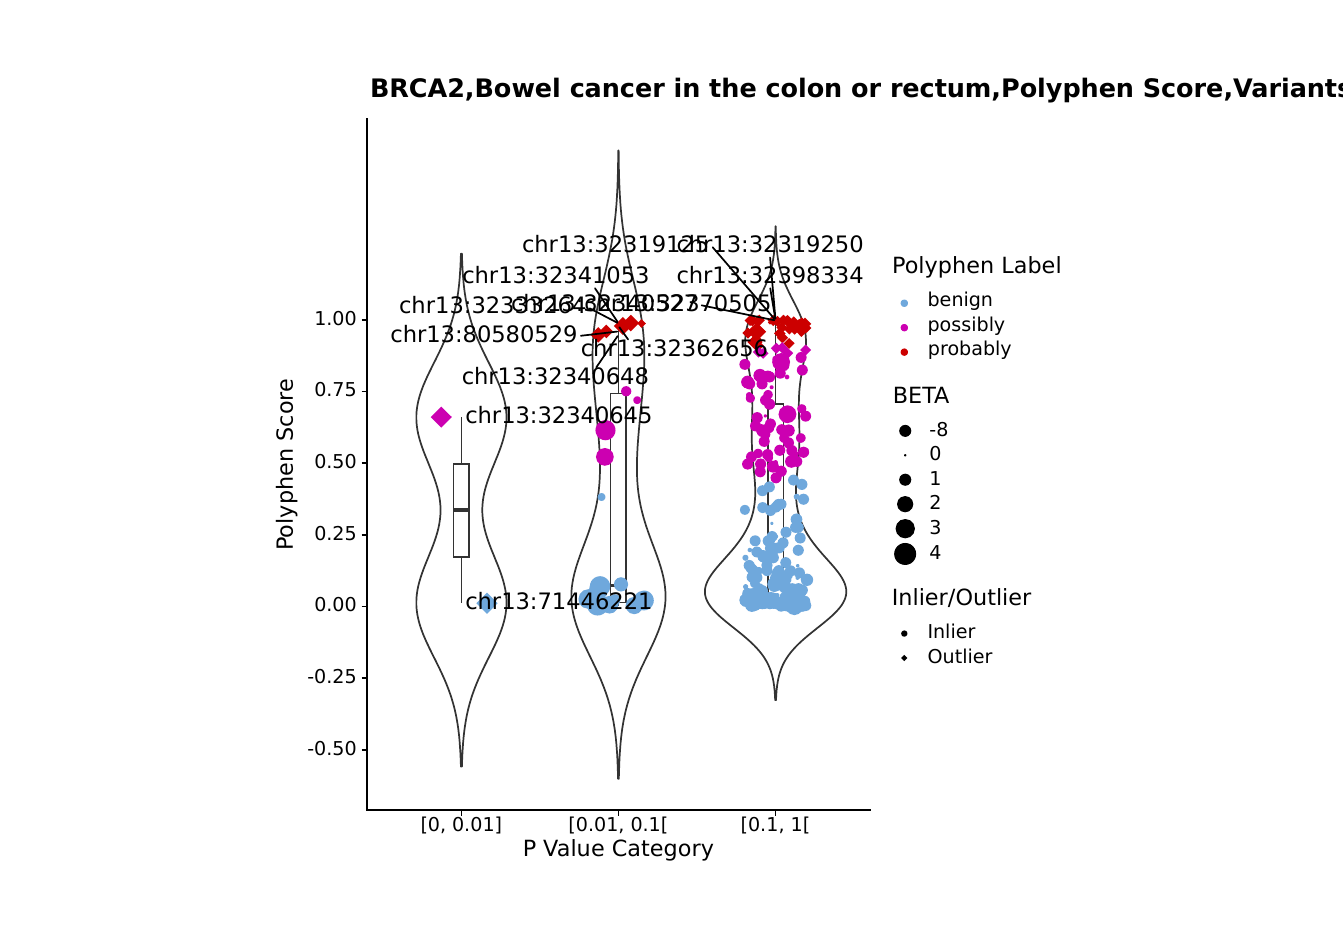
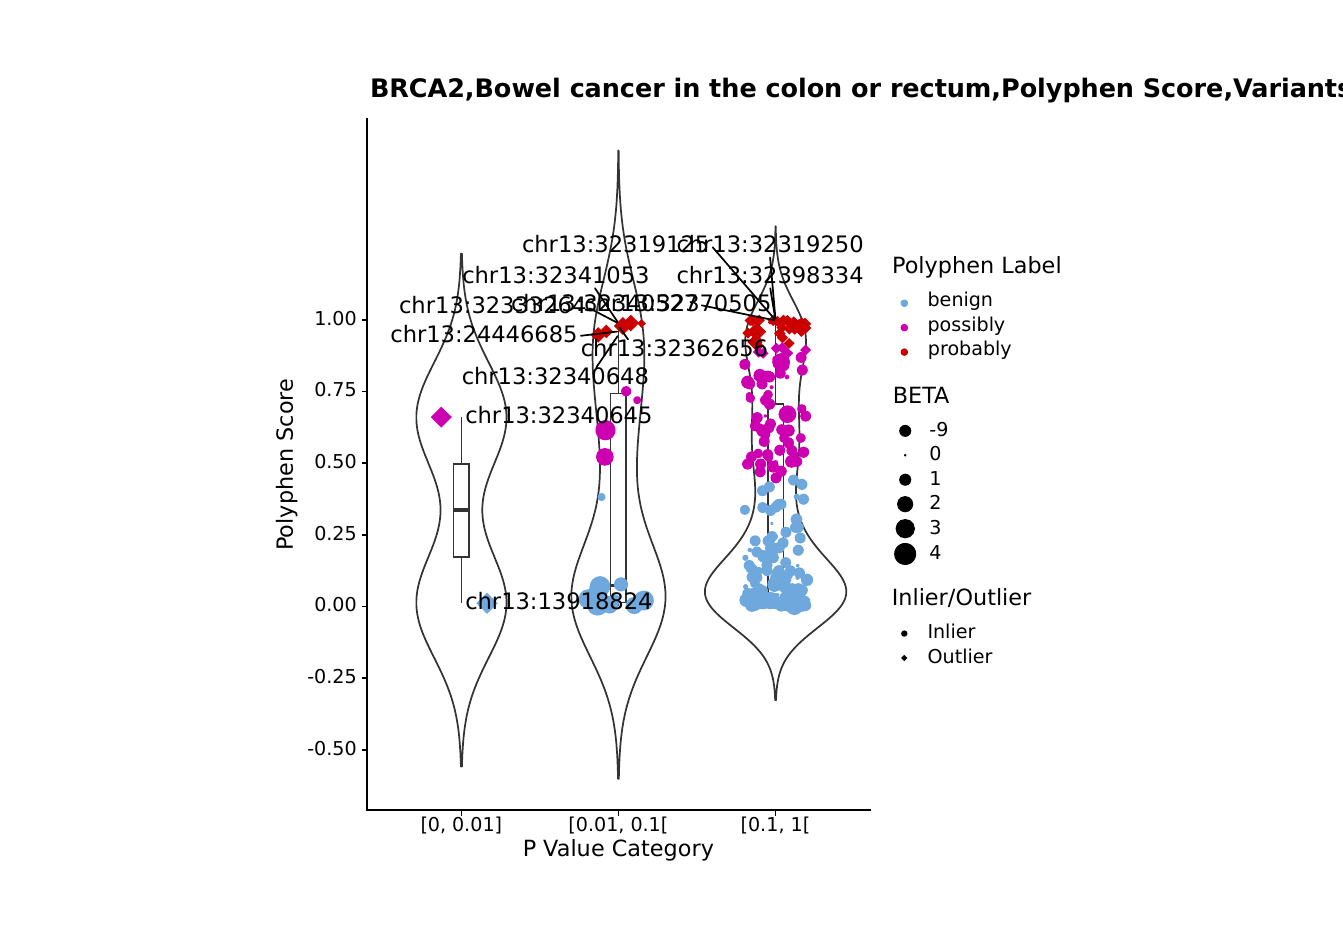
chr13:80580529: chr13:80580529 -> chr13:24446685 (484, 335)
-8: -8 -> -9 (939, 430)
chr13:71446221: chr13:71446221 -> chr13:13918824 (559, 602)
